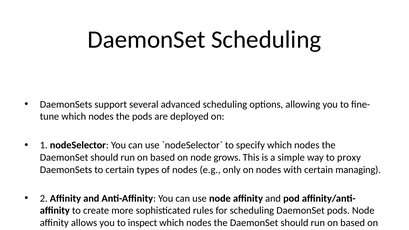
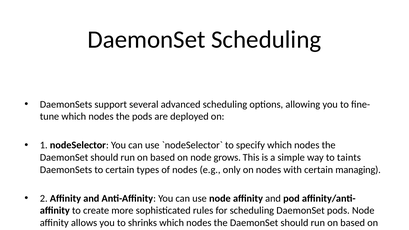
to proxy: proxy -> taints (349, 158)
inspect: inspect -> shrinks (143, 223)
